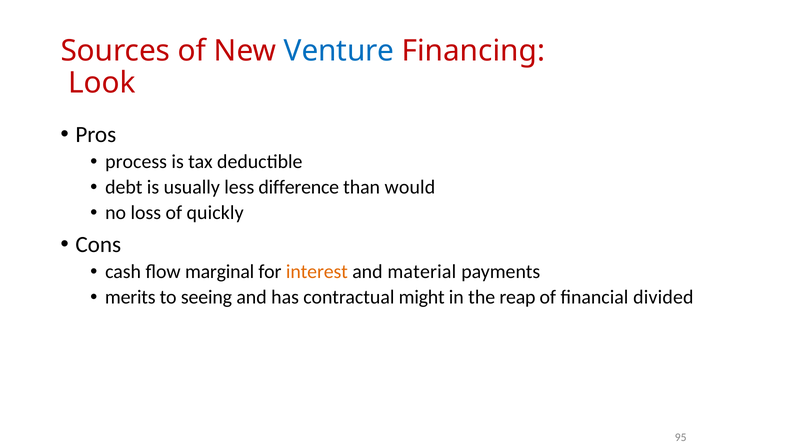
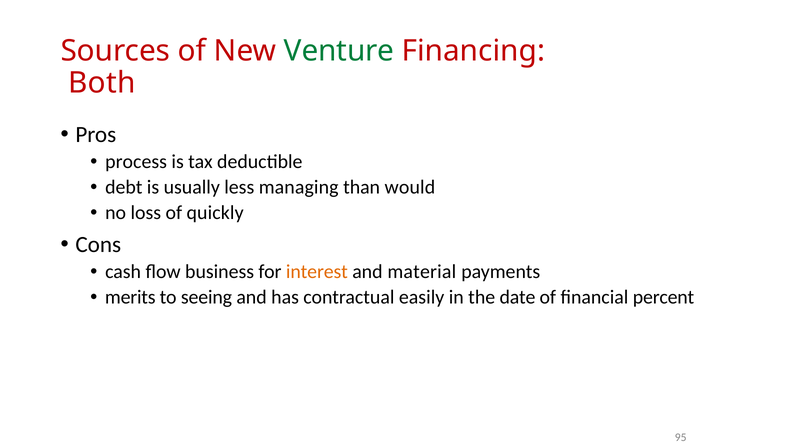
Venture colour: blue -> green (339, 51)
Look: Look -> Both (102, 83)
difference: difference -> managing (299, 187)
marginal: marginal -> business (220, 272)
might: might -> easily (422, 297)
reap: reap -> date (517, 297)
divided: divided -> percent (664, 297)
